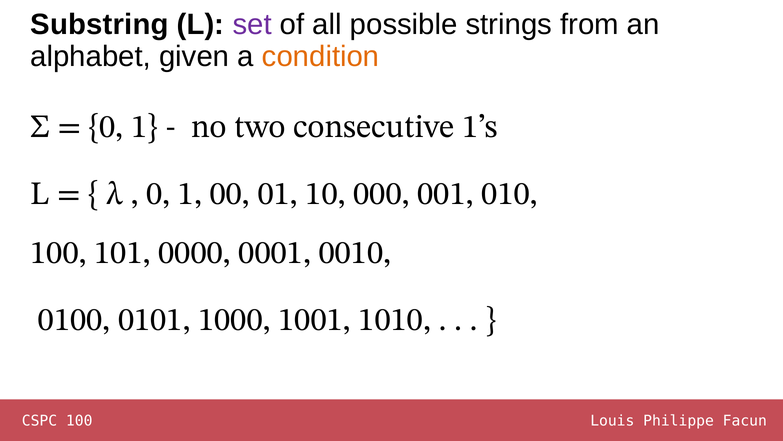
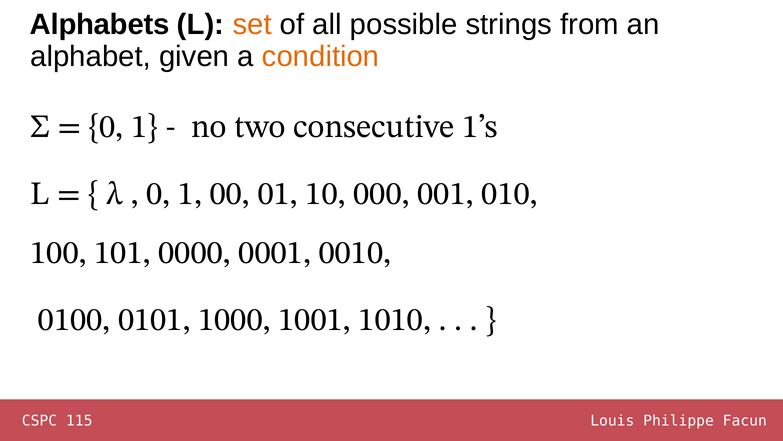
Substring: Substring -> Alphabets (100, 25)
set colour: purple -> orange (252, 25)
CSPC 100: 100 -> 115 (79, 420)
